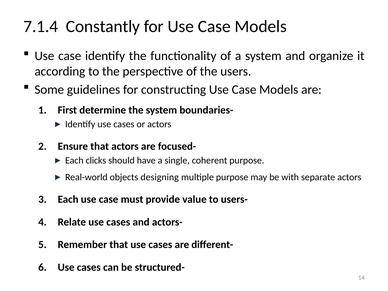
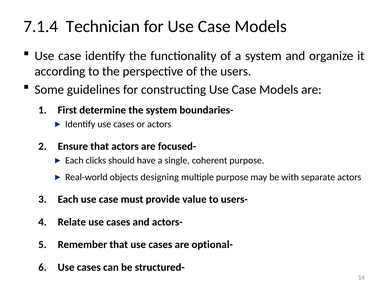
Constantly: Constantly -> Technician (103, 26)
different-: different- -> optional- (212, 245)
